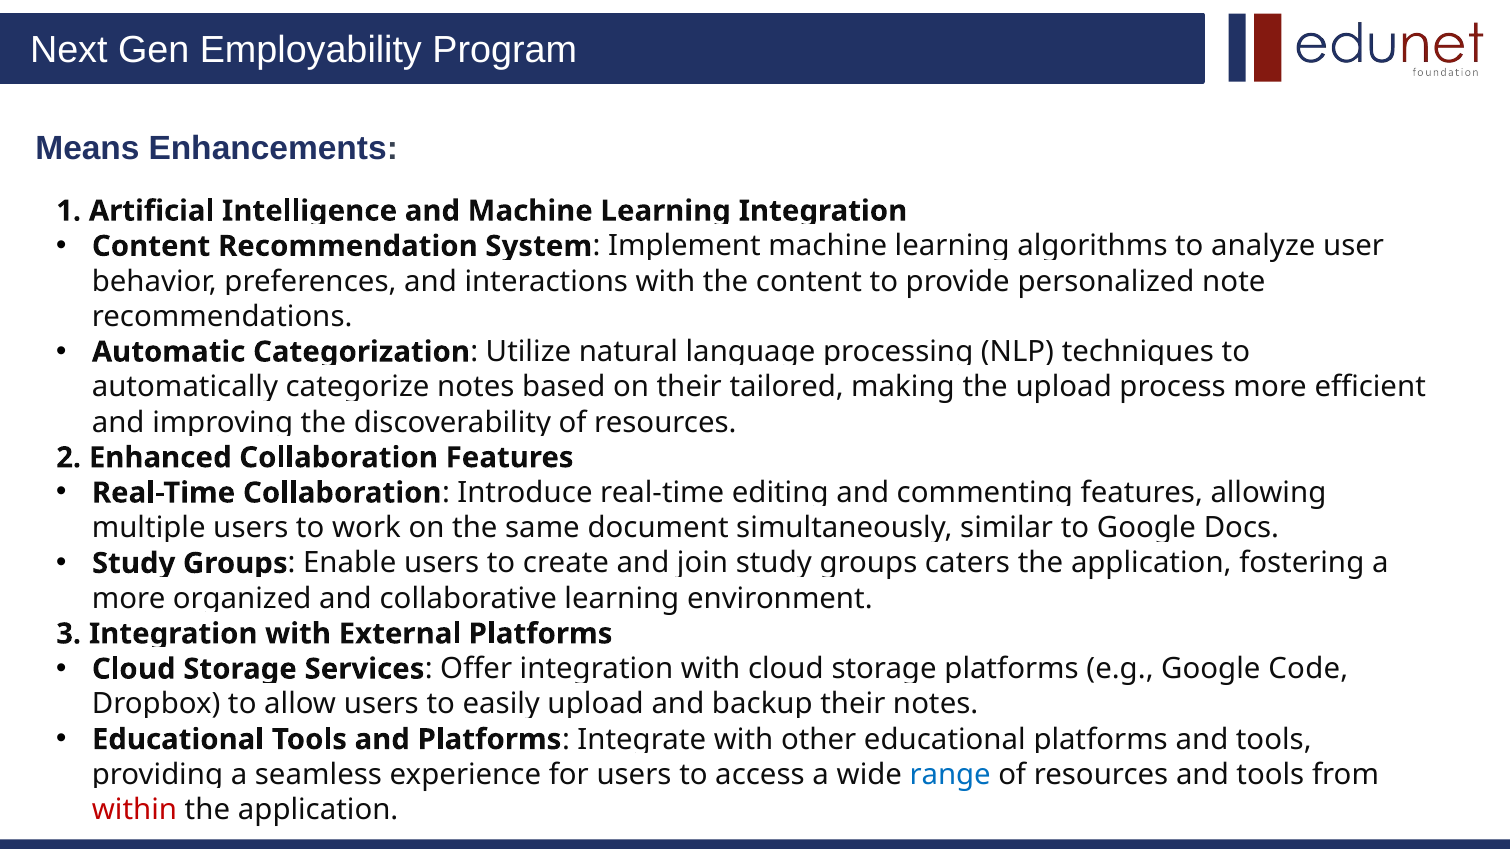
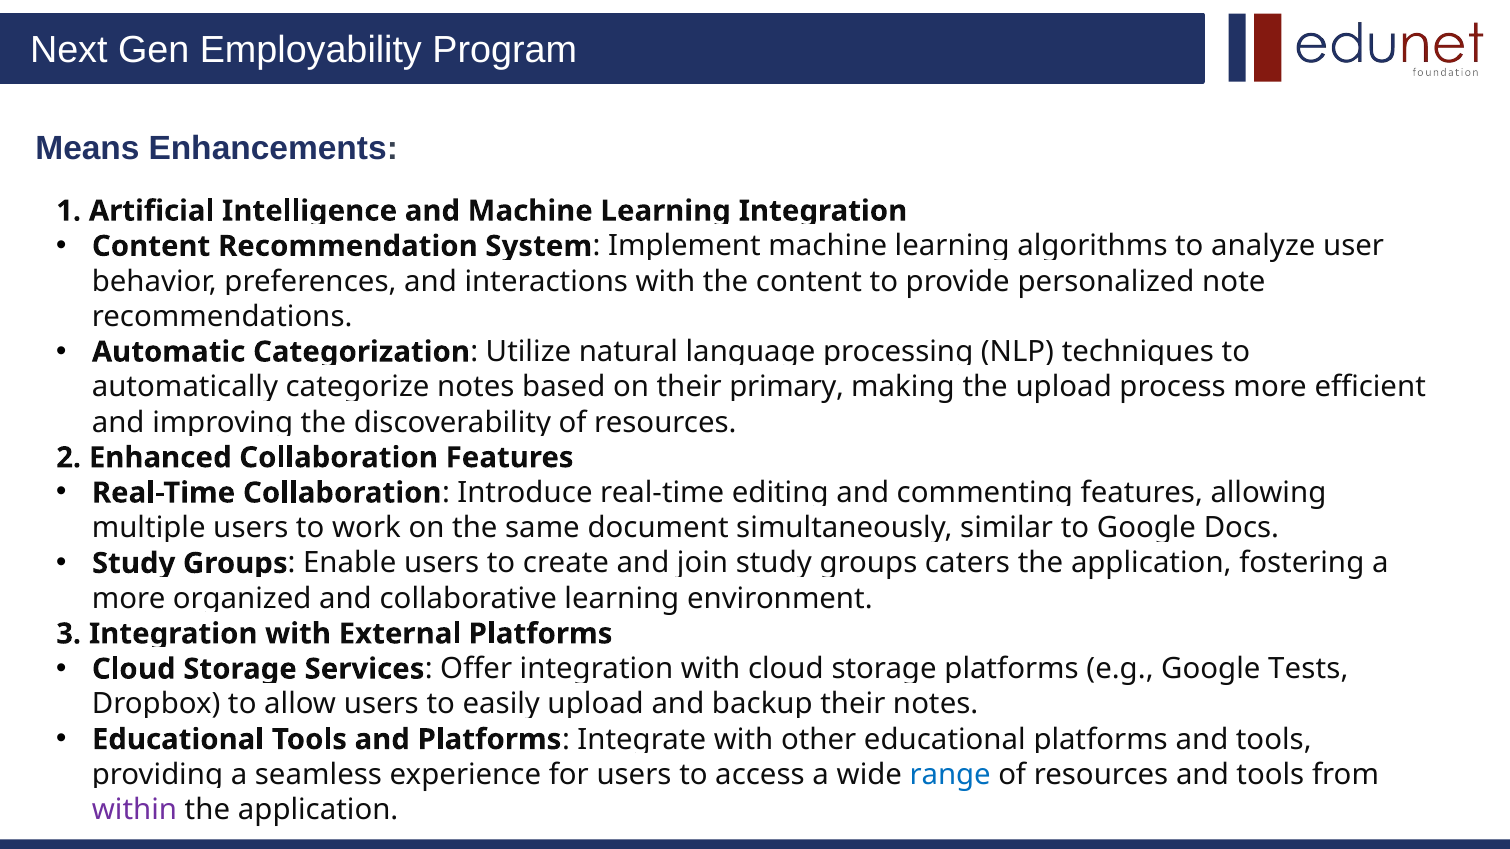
tailored: tailored -> primary (787, 387)
Code: Code -> Tests (1308, 669)
within colour: red -> purple (134, 810)
